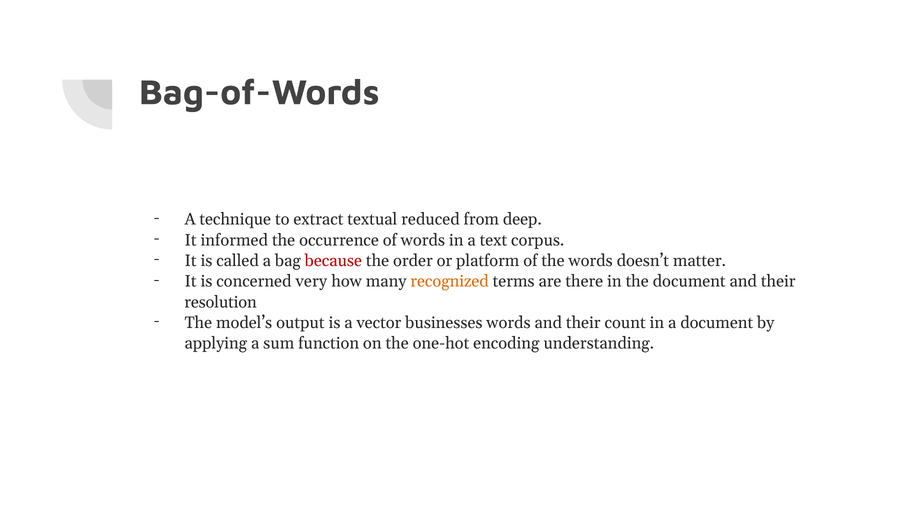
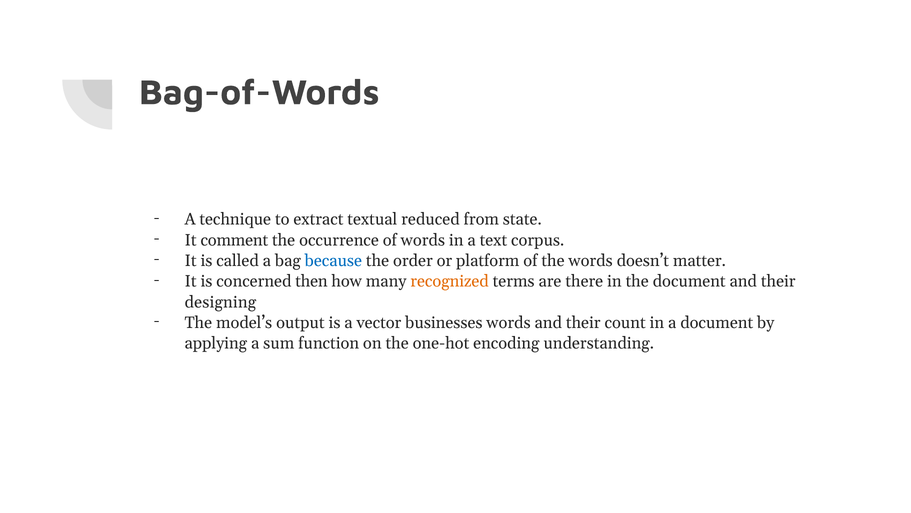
deep: deep -> state (522, 219)
informed: informed -> comment (234, 240)
because colour: red -> blue (333, 261)
very: very -> then (311, 281)
resolution: resolution -> designing (220, 302)
